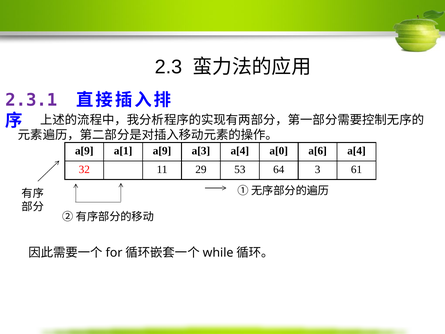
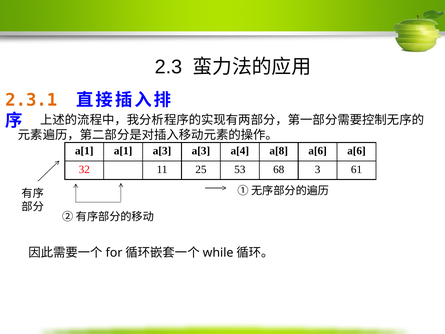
2.3.1 colour: purple -> orange (31, 100)
a[9: a[9 -> a[1 (84, 151)
a[1 a[9: a[9 -> a[3 (162, 151)
a[0: a[0 -> a[8 (279, 151)
a[6 a[4: a[4 -> a[6 (357, 151)
29: 29 -> 25 (201, 169)
64: 64 -> 68 (279, 169)
